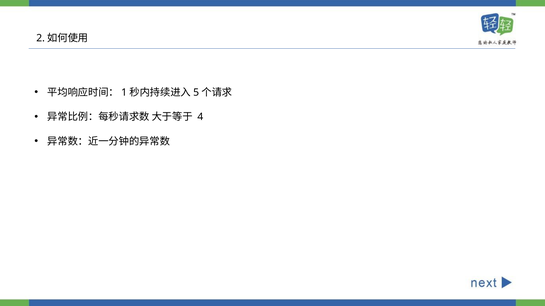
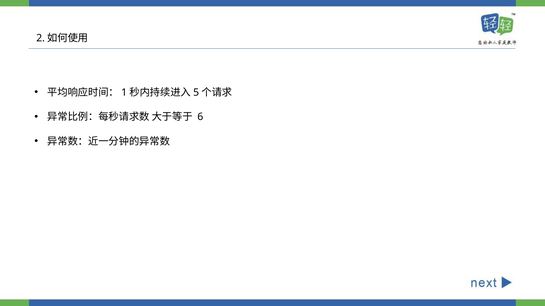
4: 4 -> 6 (200, 117)
